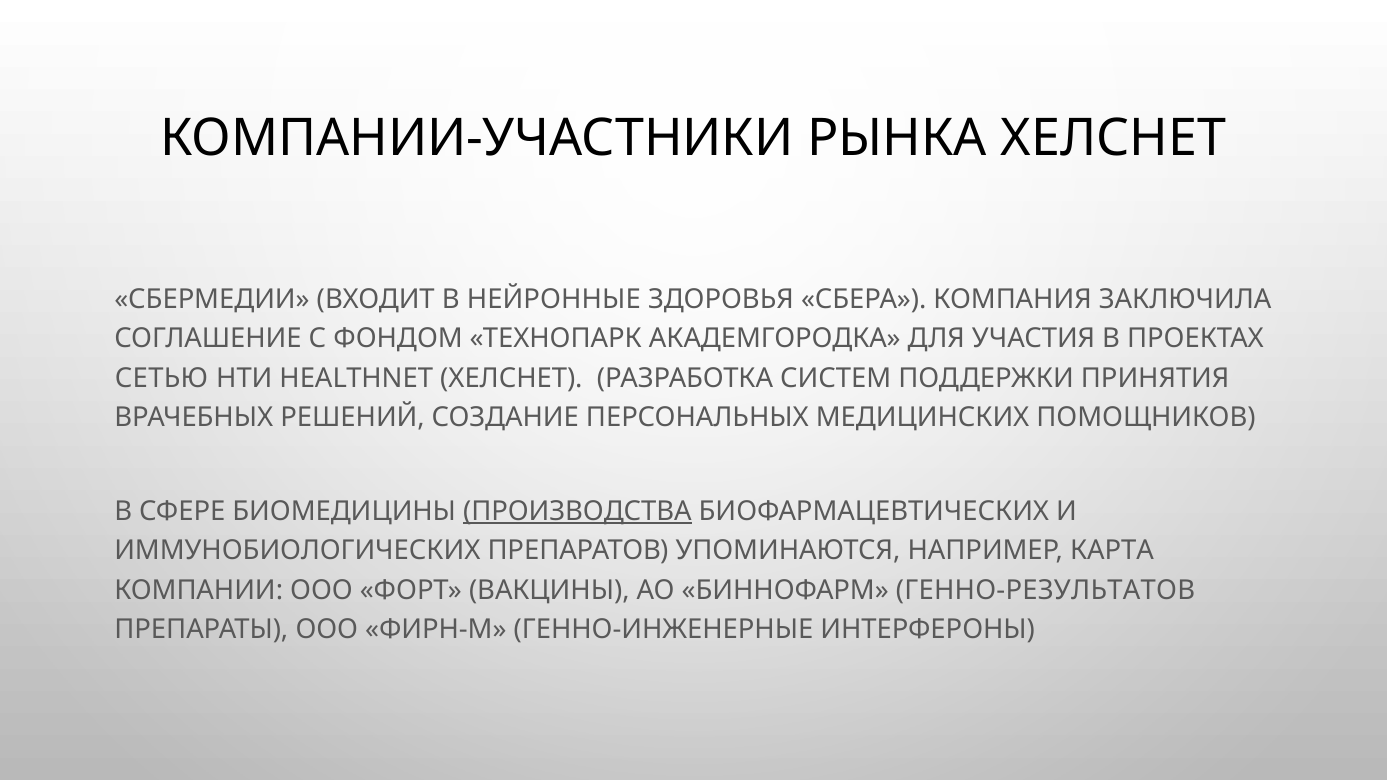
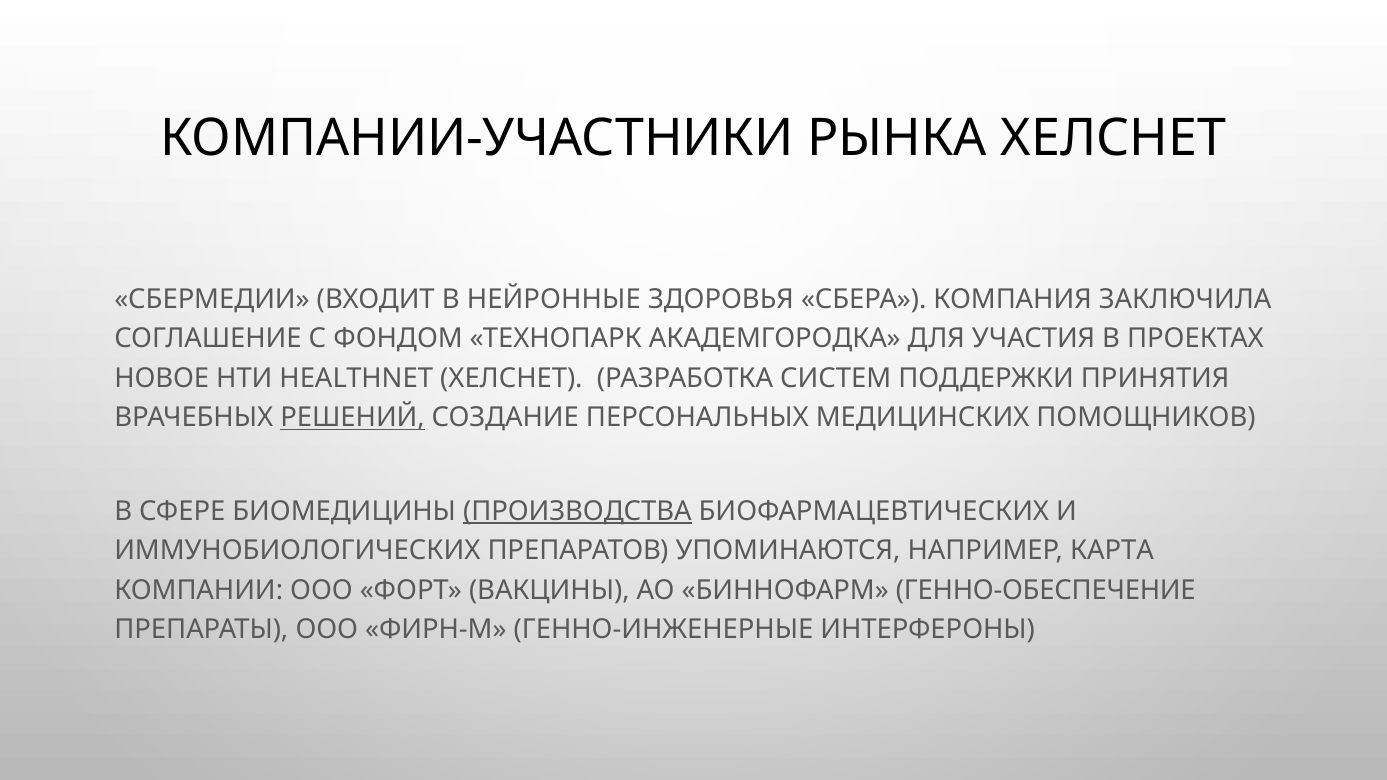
СЕТЬЮ: СЕТЬЮ -> НОВОЕ (162, 378)
РЕШЕНИЙ underline: none -> present (353, 418)
ГЕННО-РЕЗУЛЬТАТОВ: ГЕННО-РЕЗУЛЬТАТОВ -> ГЕННО-ОБЕСПЕЧЕНИЕ (1046, 590)
